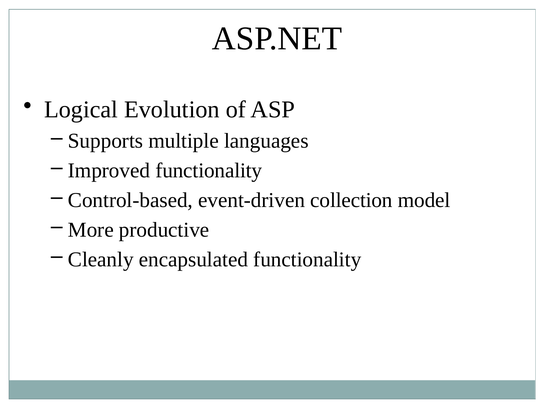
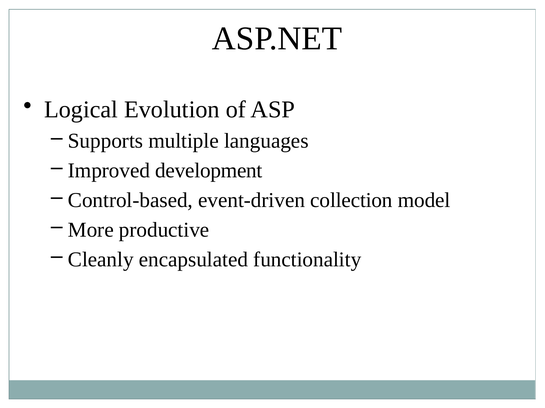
Improved functionality: functionality -> development (209, 171)
